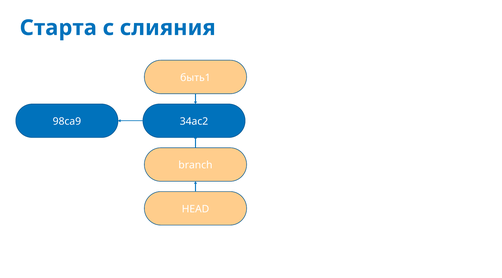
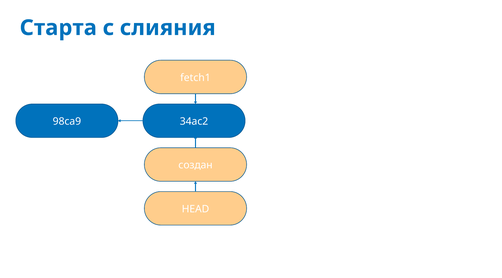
быть1: быть1 -> fetch1 (195, 78)
branch: branch -> создан (195, 165)
